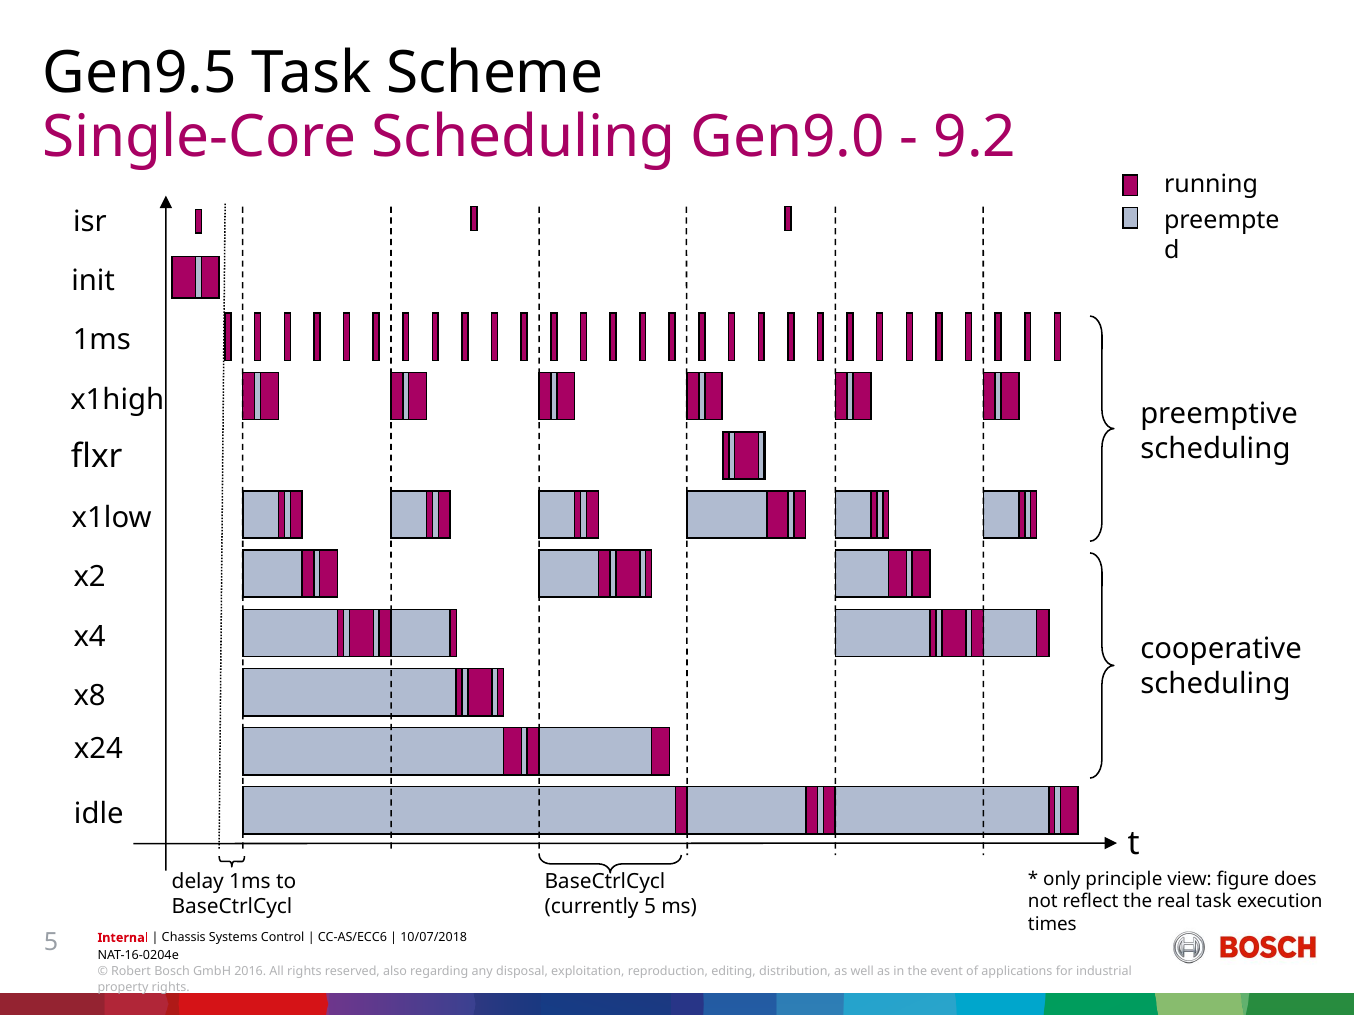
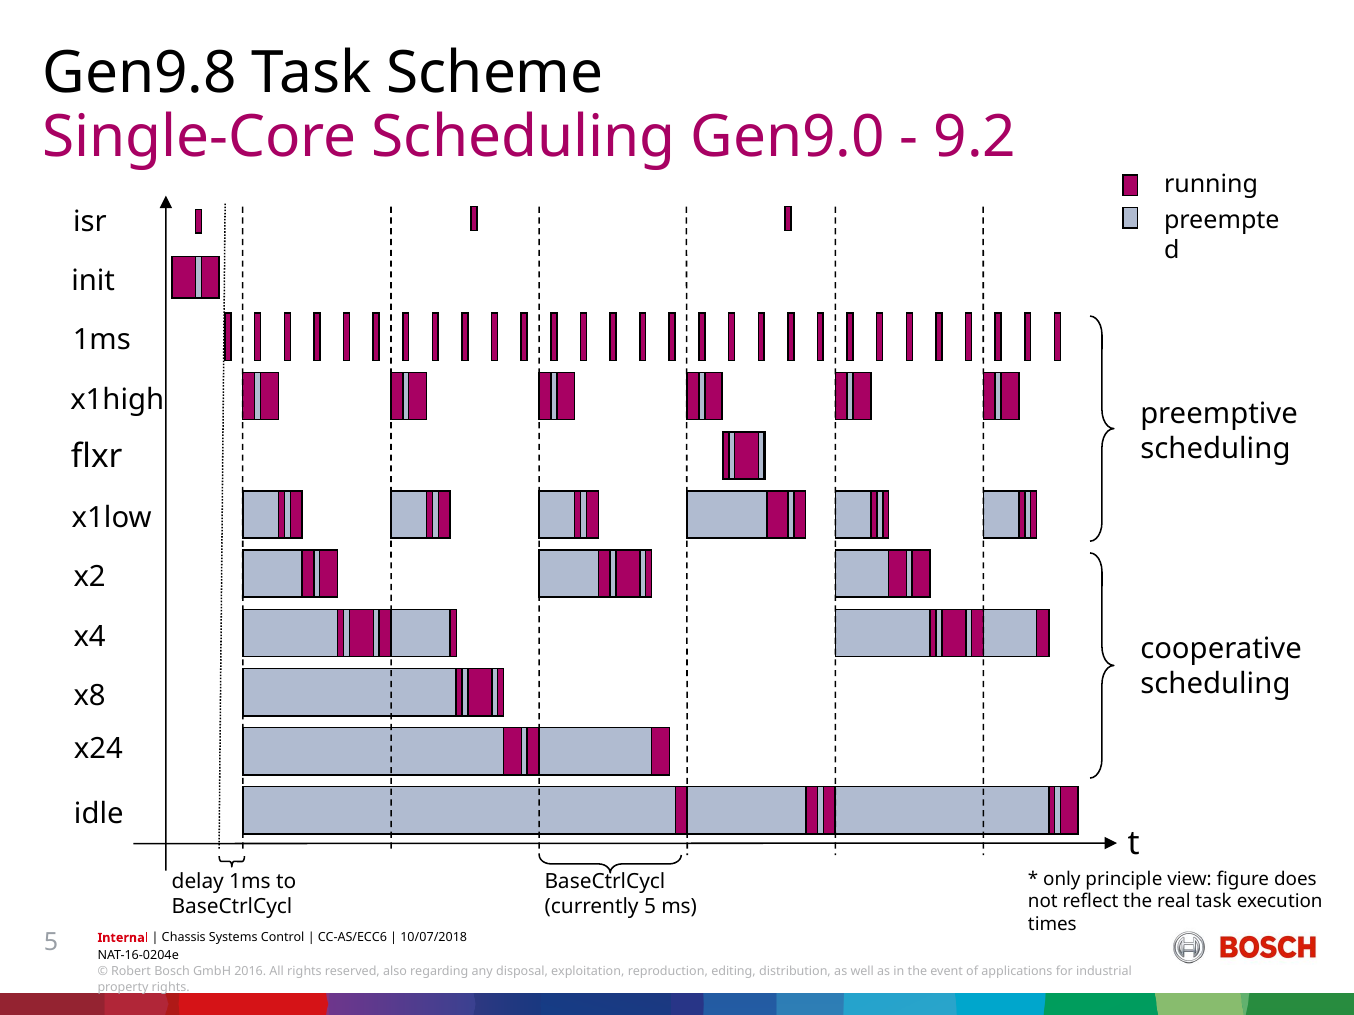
Gen9.5: Gen9.5 -> Gen9.8 (140, 73)
